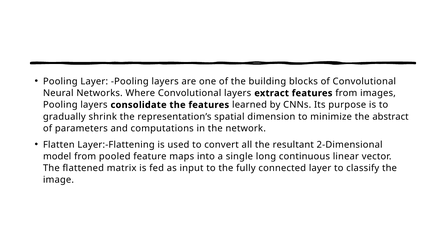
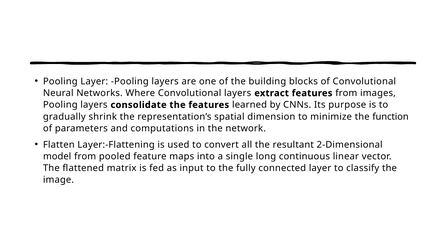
abstract: abstract -> function (391, 117)
